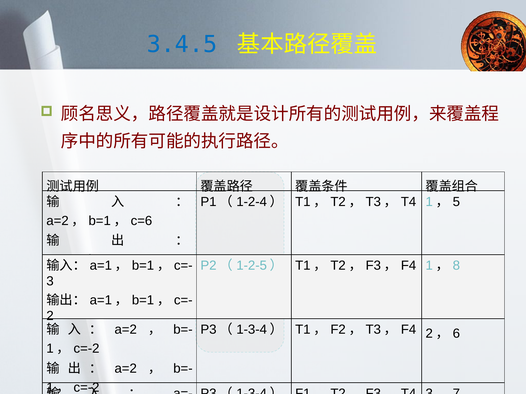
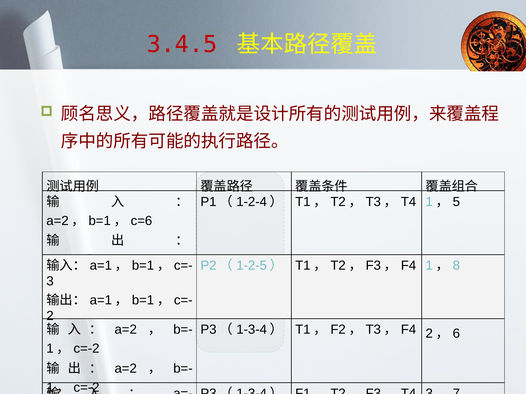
3.4.5 colour: blue -> red (182, 44)
